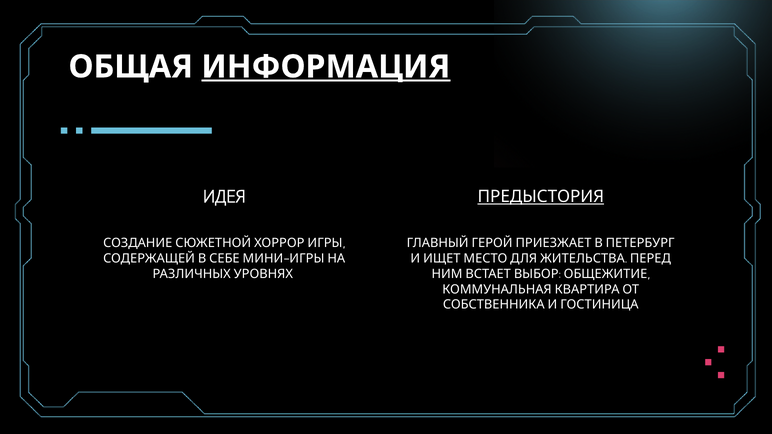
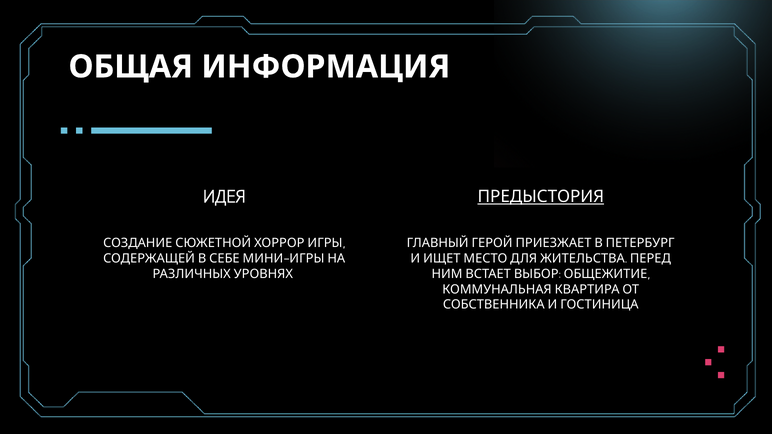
ИНФОРМАЦИЯ underline: present -> none (326, 67)
